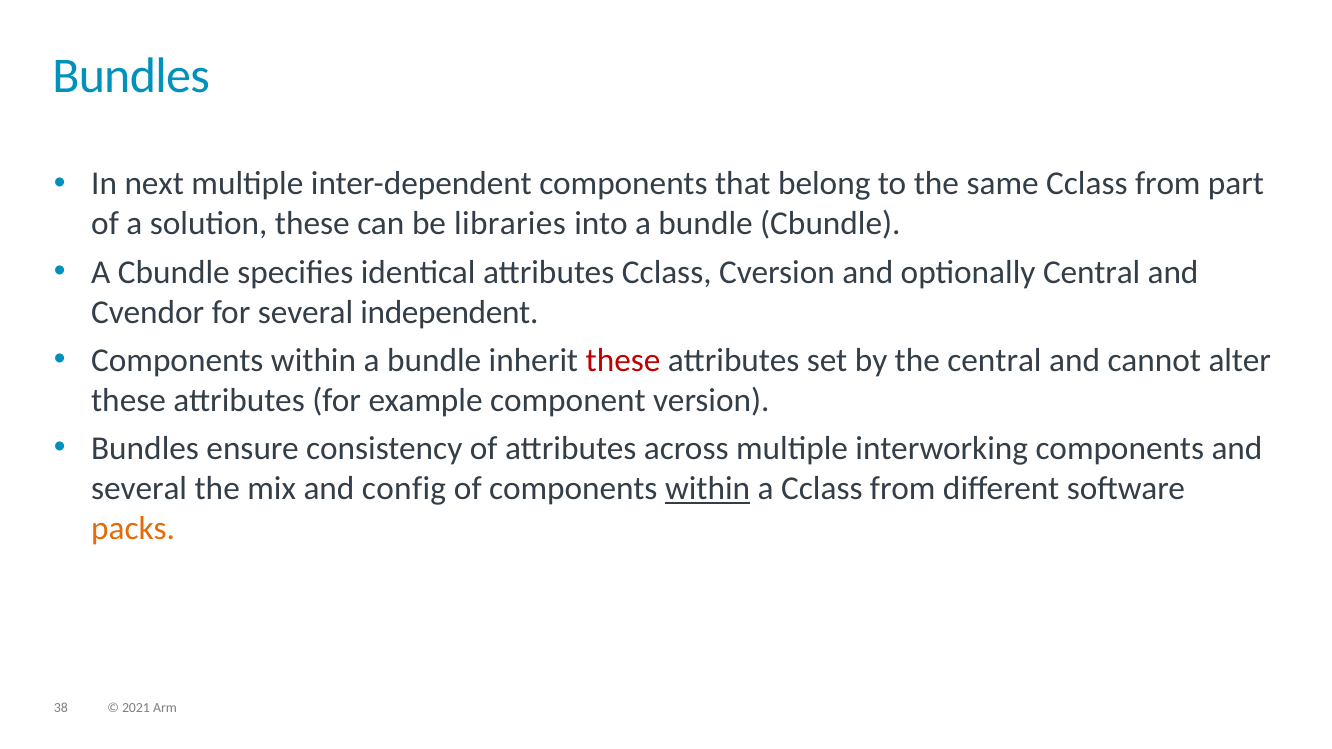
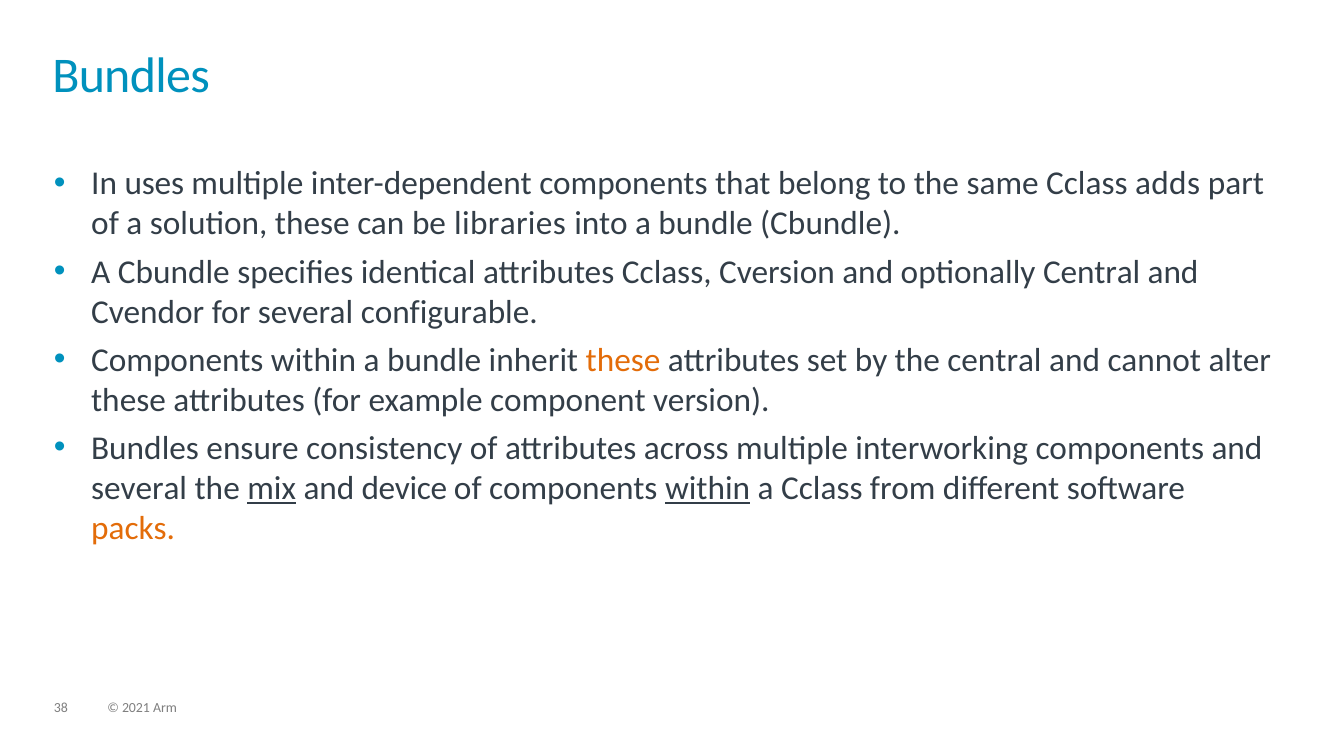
next: next -> uses (154, 184)
same Cclass from: from -> adds (1168, 184)
independent: independent -> configurable (449, 312)
these colour: red -> orange (623, 360)
mix underline: none -> present (272, 489)
config: config -> device (404, 489)
